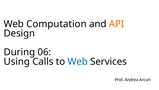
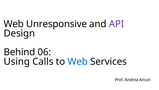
Computation: Computation -> Unresponsive (57, 24)
API colour: orange -> purple (117, 24)
During: During -> Behind (19, 52)
